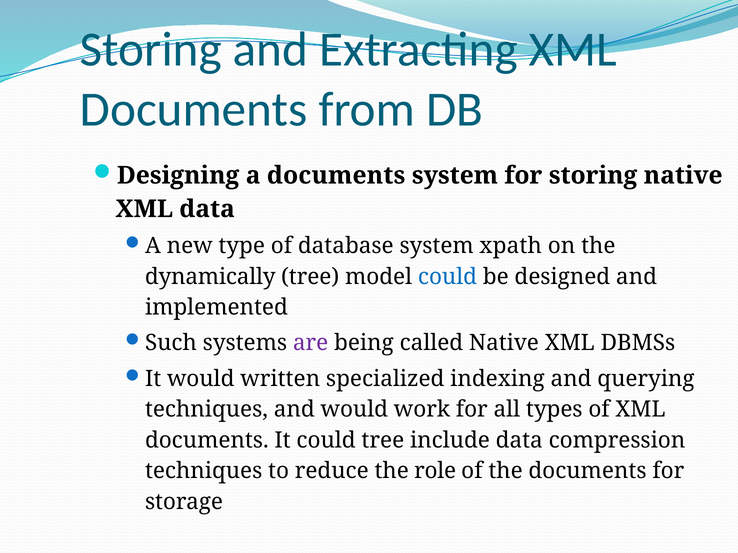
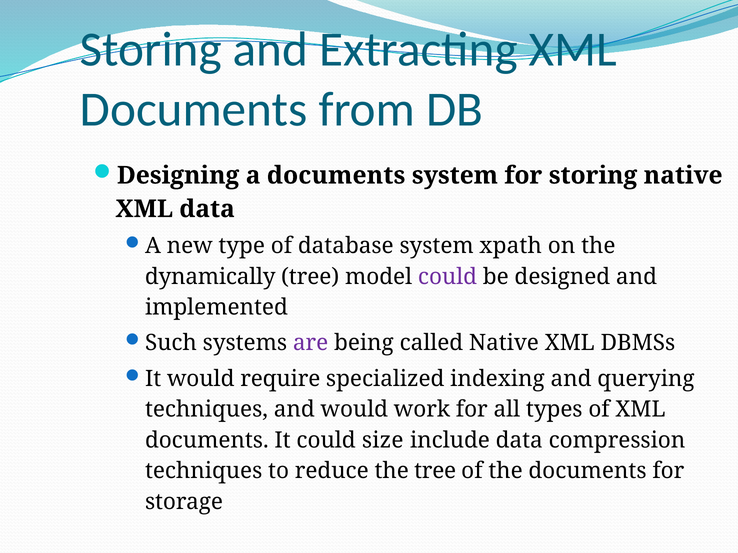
could colour: blue -> purple (447, 277)
written: written -> require (280, 379)
could tree: tree -> size (383, 441)
the role: role -> tree (435, 471)
